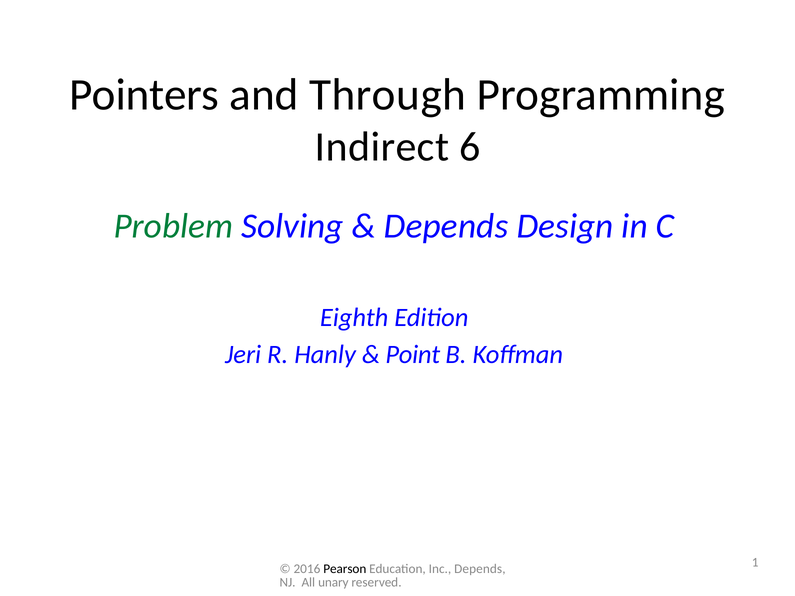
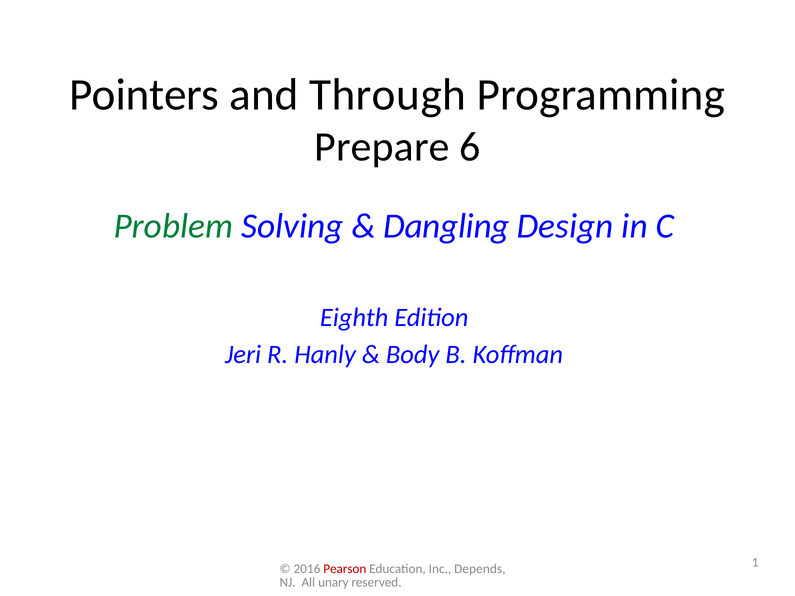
Indirect: Indirect -> Prepare (382, 147)
Depends: Depends -> Dangling (446, 226)
Point: Point -> Body (413, 355)
Pearson colour: black -> red (345, 569)
